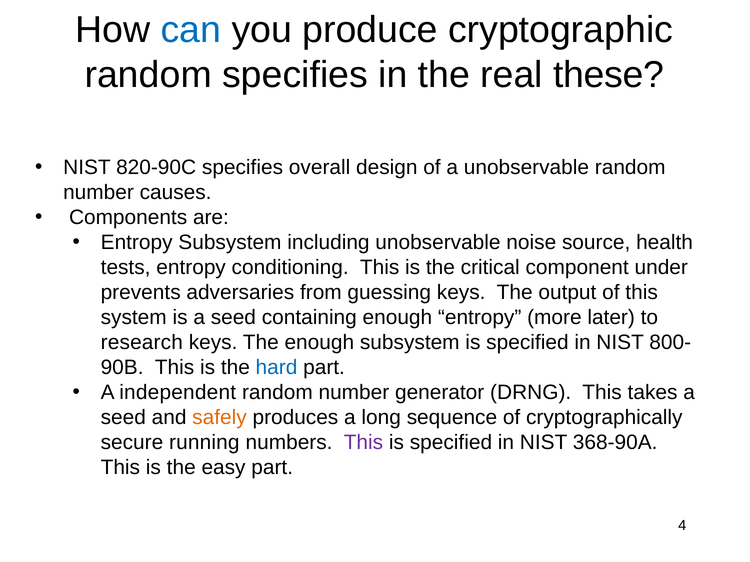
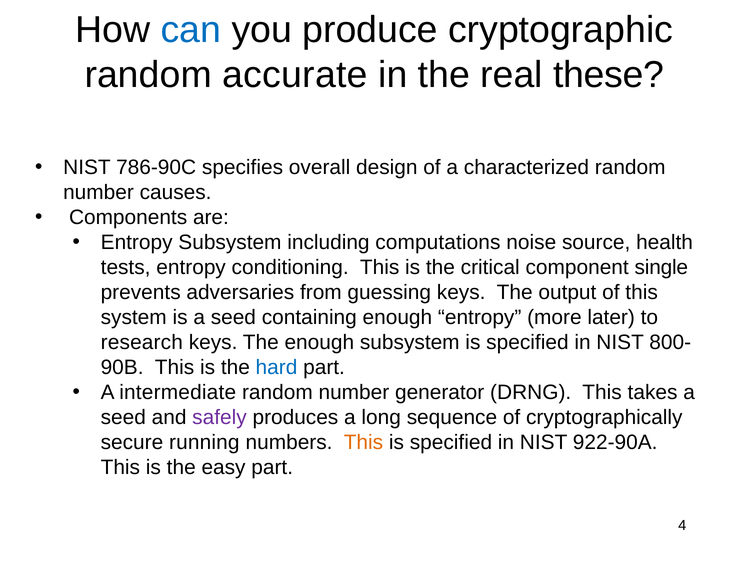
random specifies: specifies -> accurate (295, 75)
820-90C: 820-90C -> 786-90C (156, 168)
a unobservable: unobservable -> characterized (526, 168)
including unobservable: unobservable -> computations (438, 243)
under: under -> single (661, 268)
independent: independent -> intermediate (178, 393)
safely colour: orange -> purple (219, 418)
This colour: purple -> orange (363, 443)
368-90A: 368-90A -> 922-90A (615, 443)
